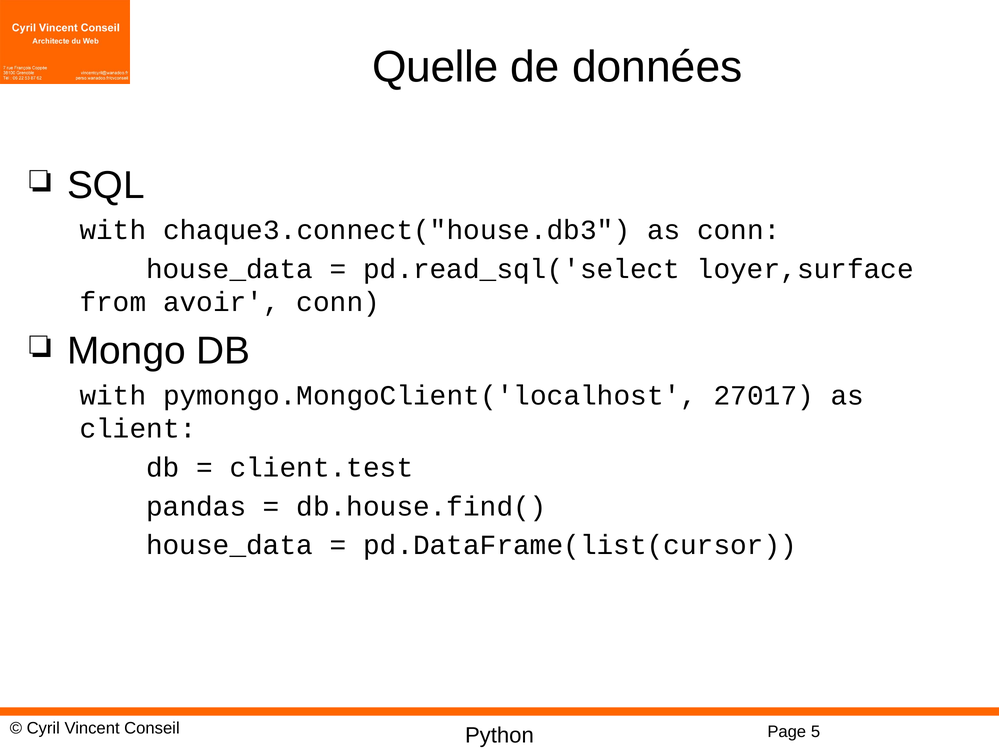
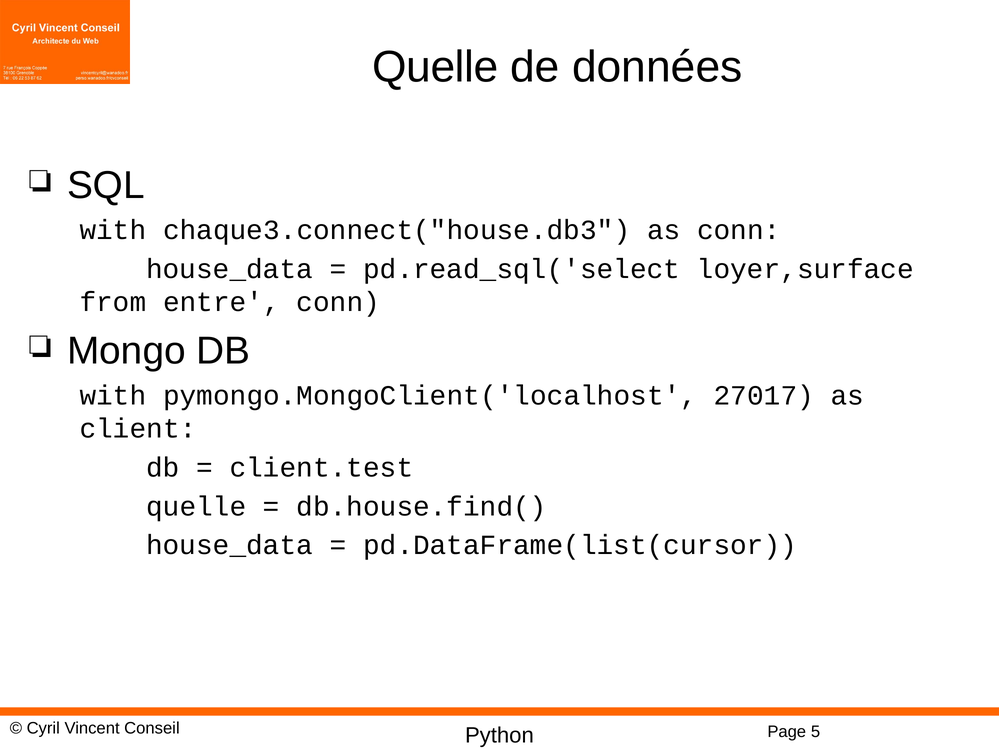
avoir: avoir -> entre (221, 302)
pandas: pandas -> quelle (196, 507)
